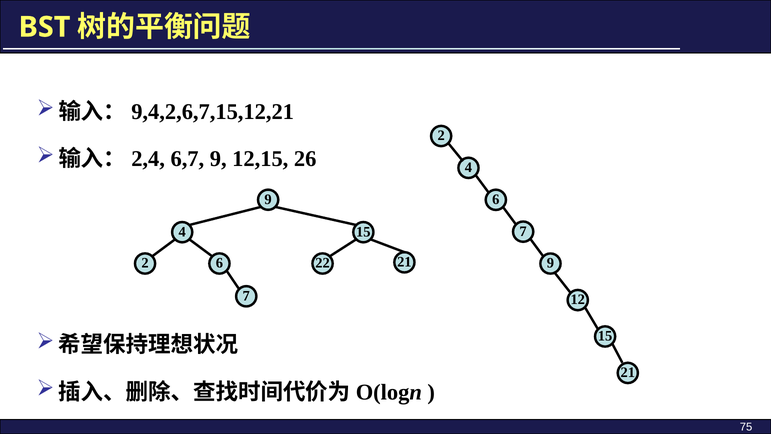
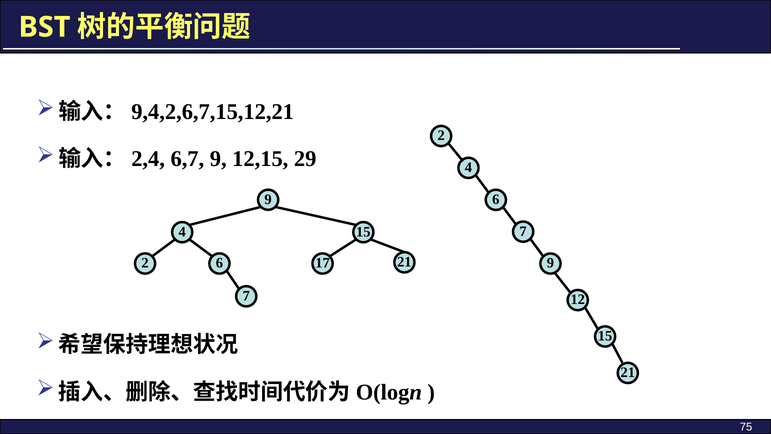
26: 26 -> 29 (305, 159)
22: 22 -> 17 (323, 263)
